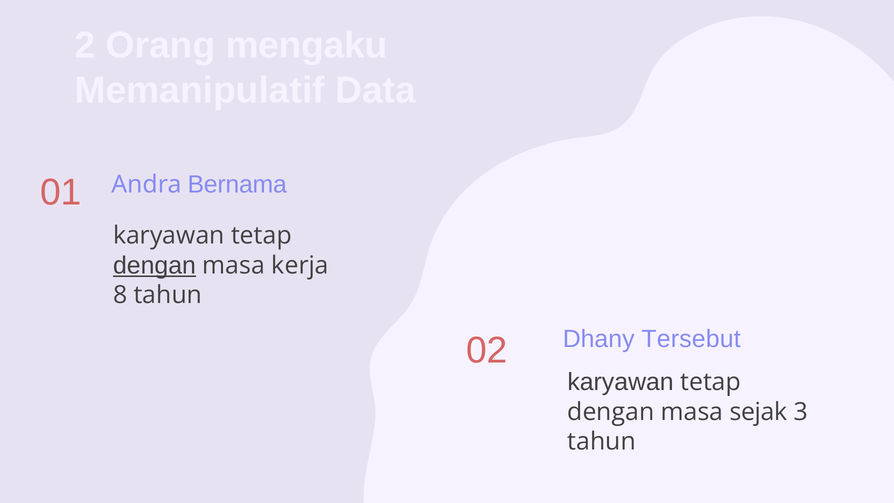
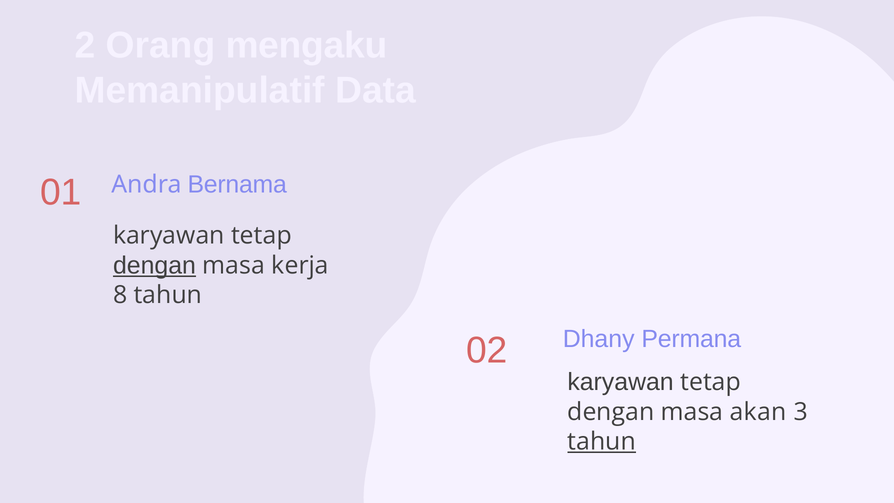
Tersebut: Tersebut -> Permana (691, 339)
sejak: sejak -> akan (758, 412)
tahun underline: none -> present (602, 442)
